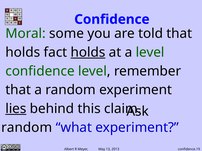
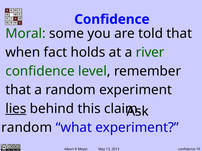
holds: holds -> when (23, 52)
holds underline: present -> none (88, 52)
a level: level -> river (150, 52)
